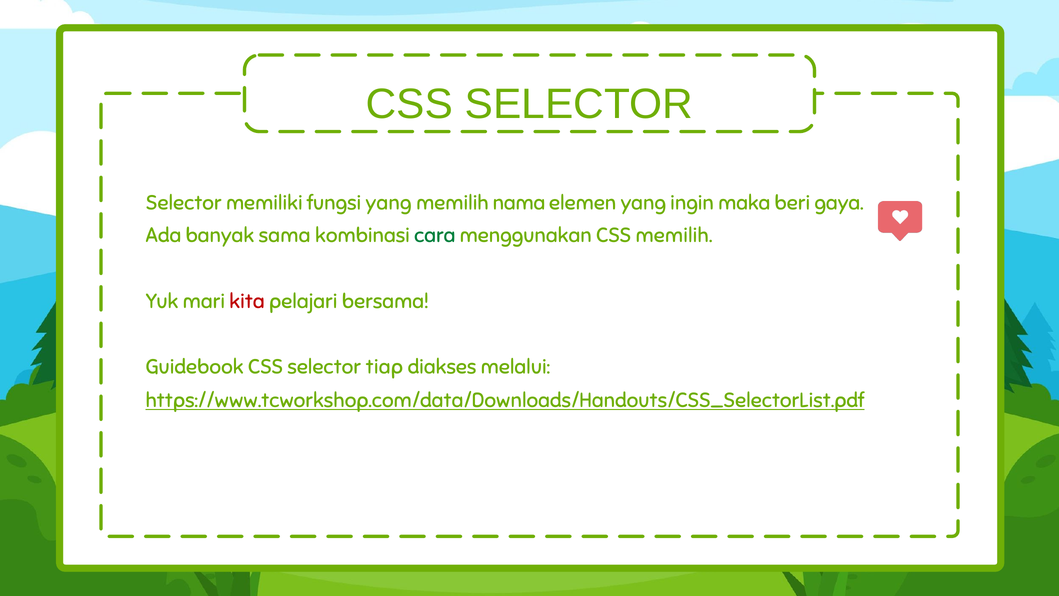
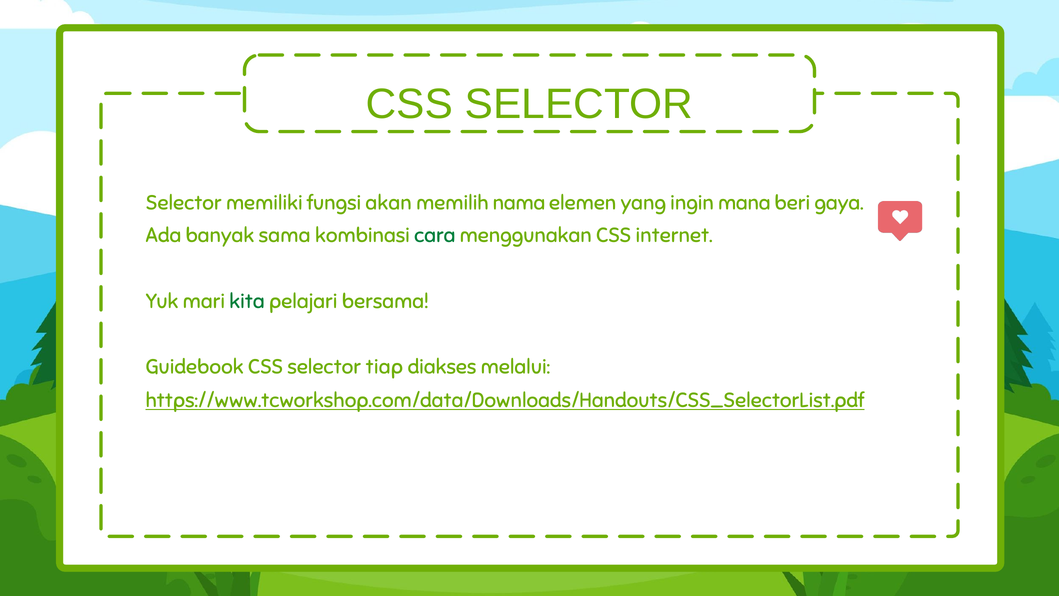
fungsi yang: yang -> akan (389, 203)
maka: maka -> mana (744, 203)
CSS memilih: memilih -> internet (674, 236)
kita colour: red -> green (247, 301)
